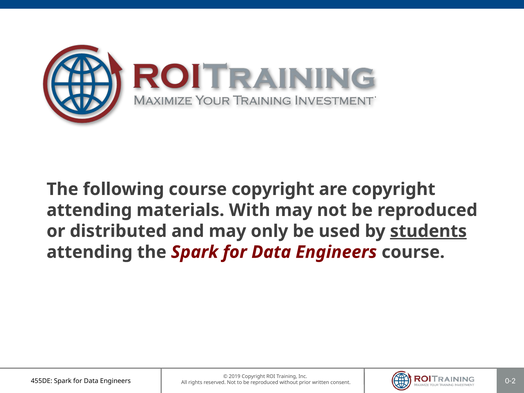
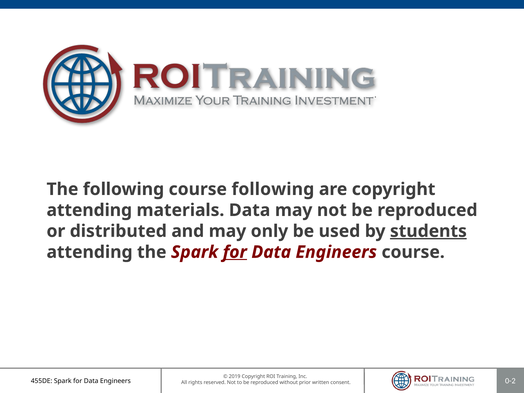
course copyright: copyright -> following (273, 189)
materials With: With -> Data (250, 210)
for underline: none -> present (235, 252)
